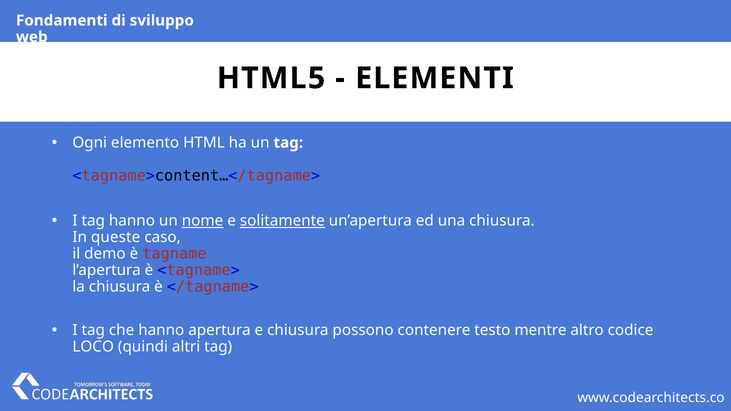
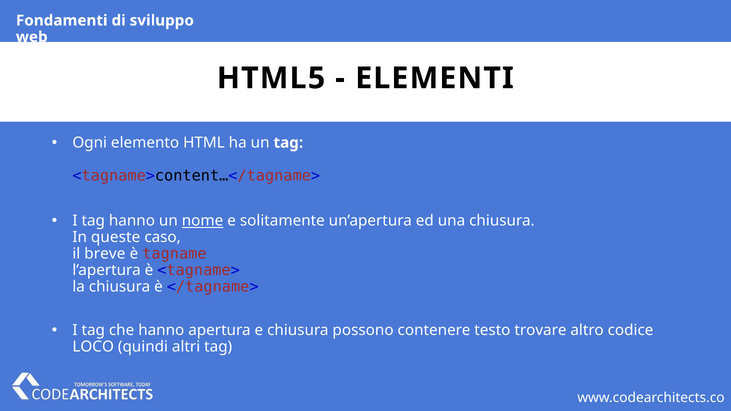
solitamente underline: present -> none (282, 221)
demo: demo -> breve (105, 254)
mentre: mentre -> trovare (540, 330)
